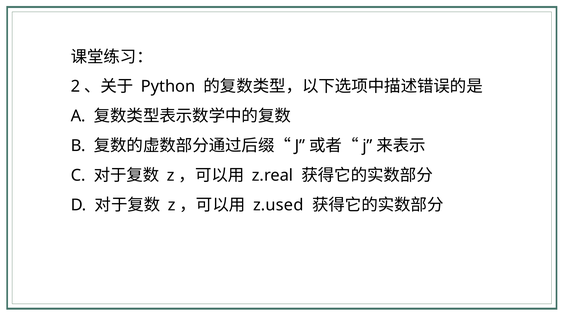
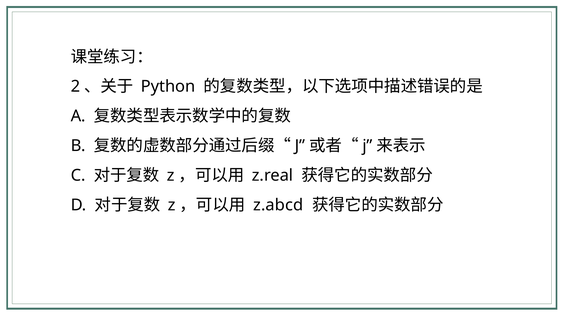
z.used: z.used -> z.abcd (278, 205)
